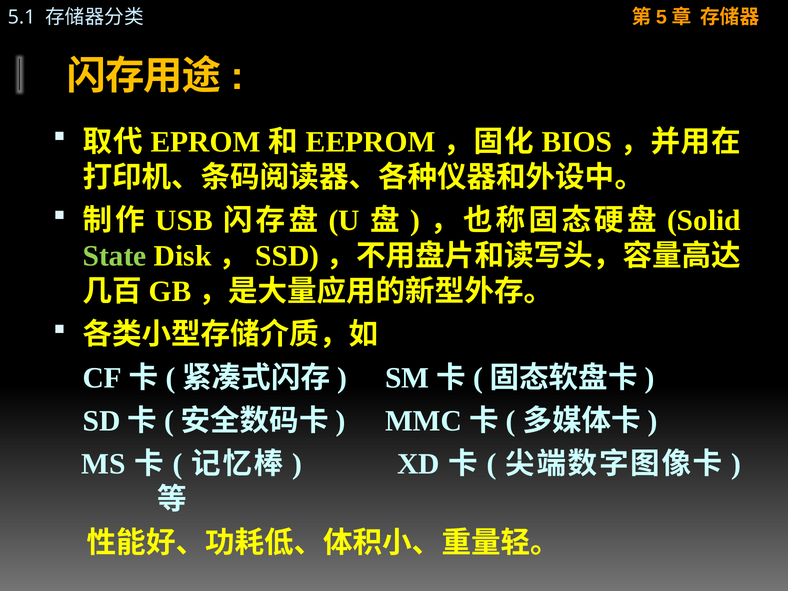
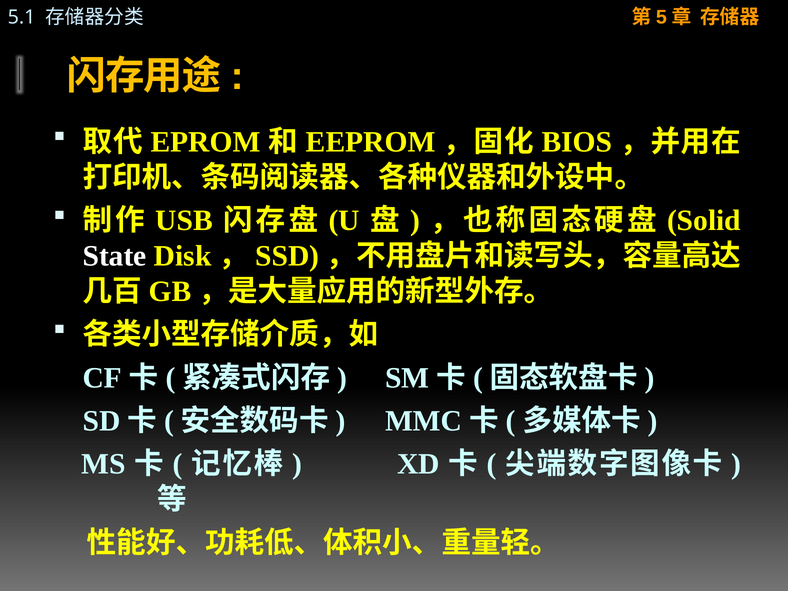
State colour: light green -> white (115, 256)
